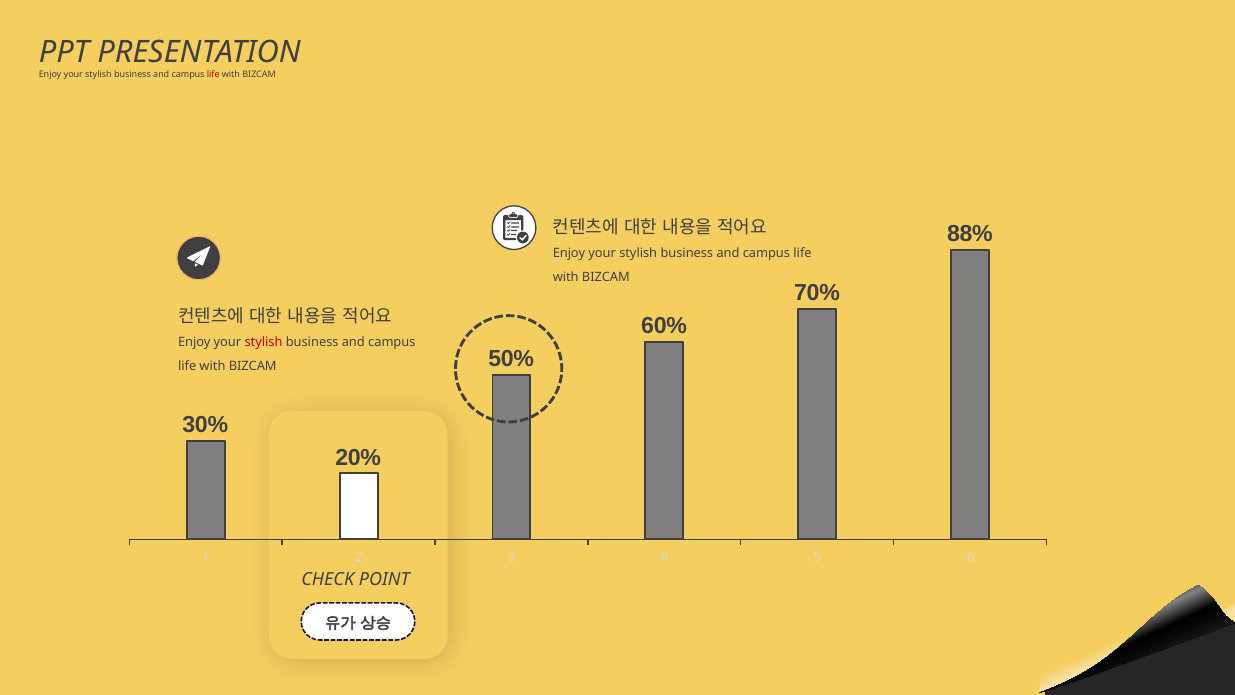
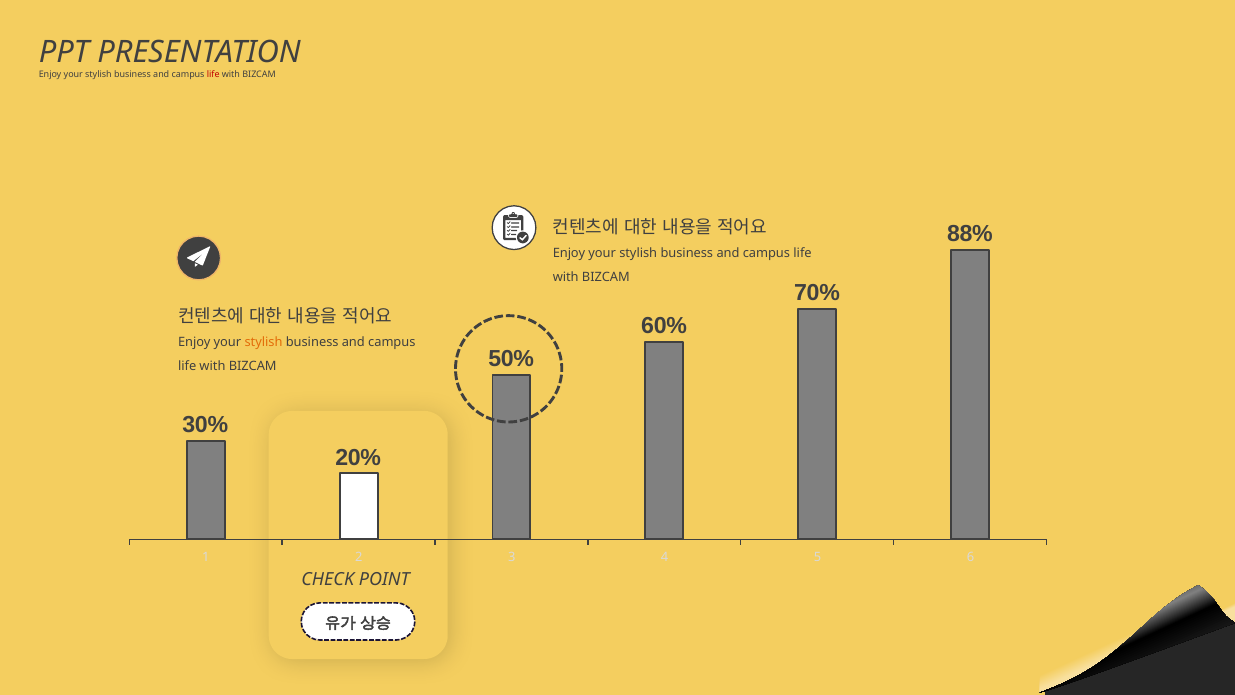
stylish colour: red -> orange (264, 342)
